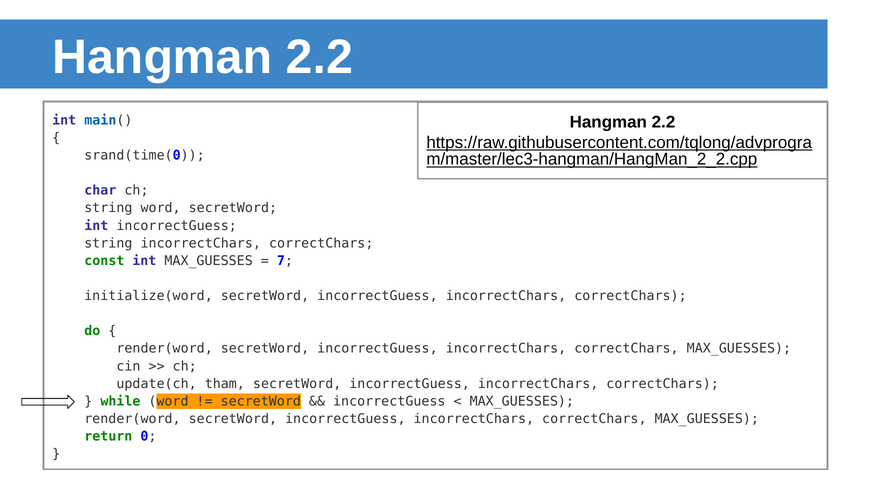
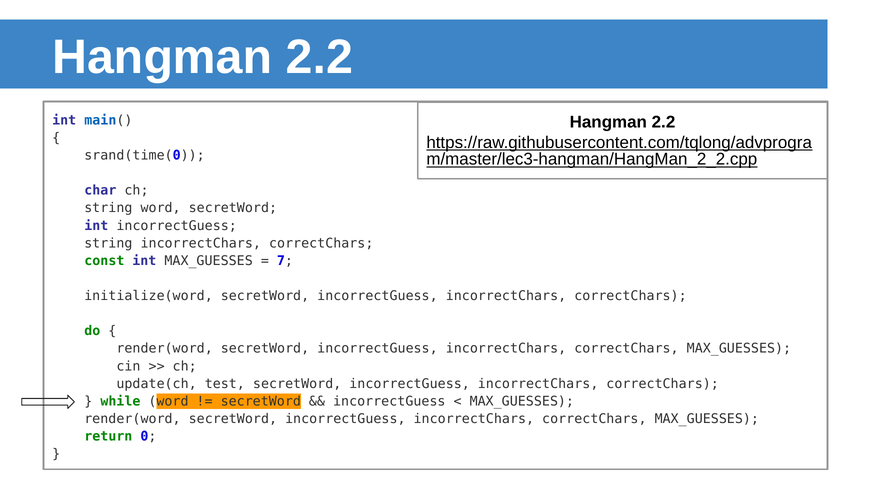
tham: tham -> test (225, 384)
